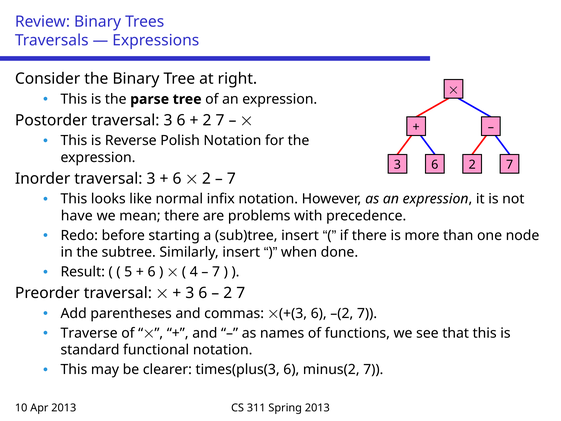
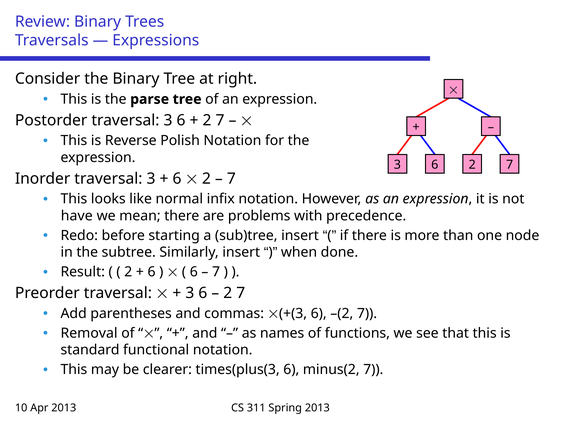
5: 5 -> 2 (128, 272)
4: 4 -> 6 (194, 272)
Traverse: Traverse -> Removal (89, 333)
